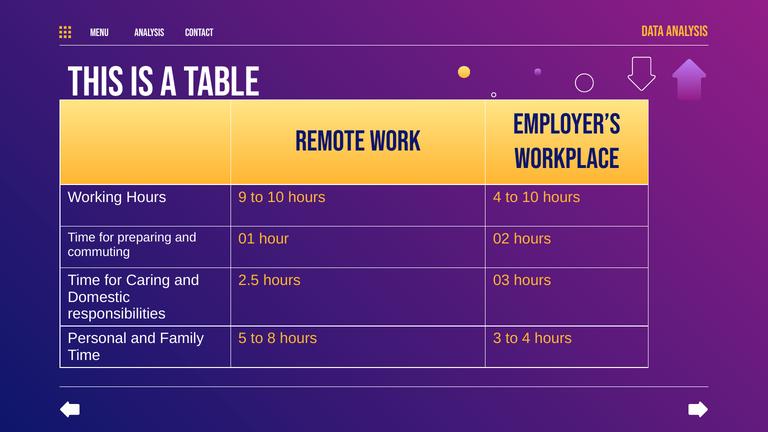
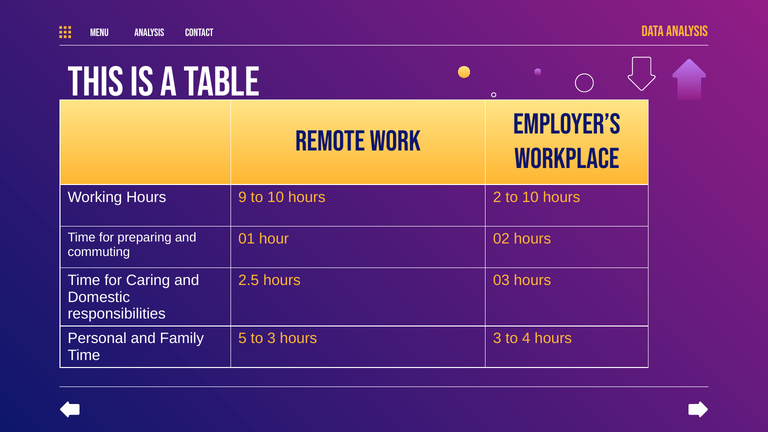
hours 4: 4 -> 2 (497, 197)
to 8: 8 -> 3 (271, 338)
